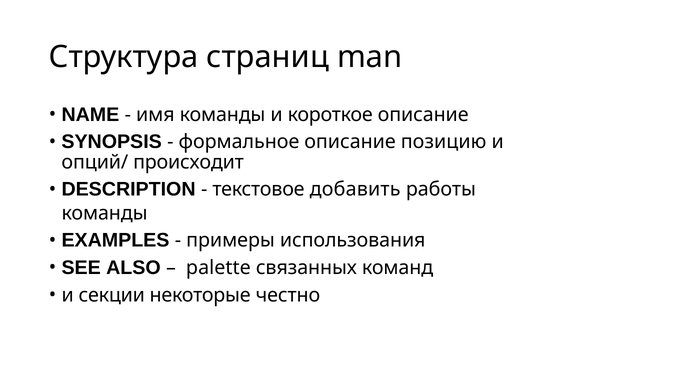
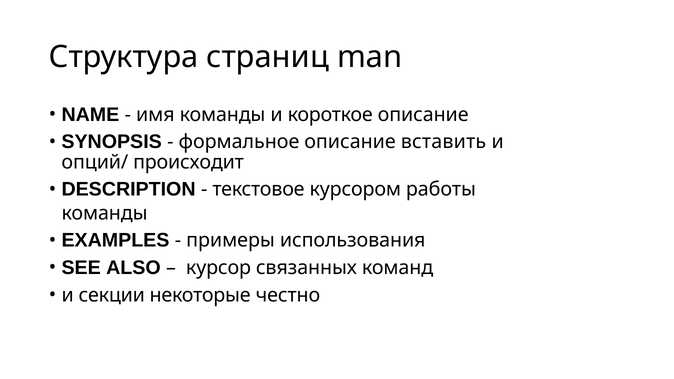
позицию: позицию -> вставить (444, 142)
добавить: добавить -> курсором (355, 190)
palette: palette -> курсор (219, 268)
